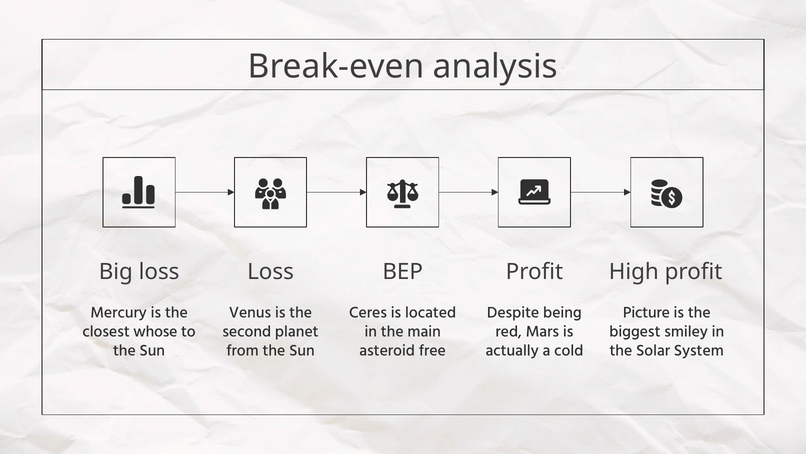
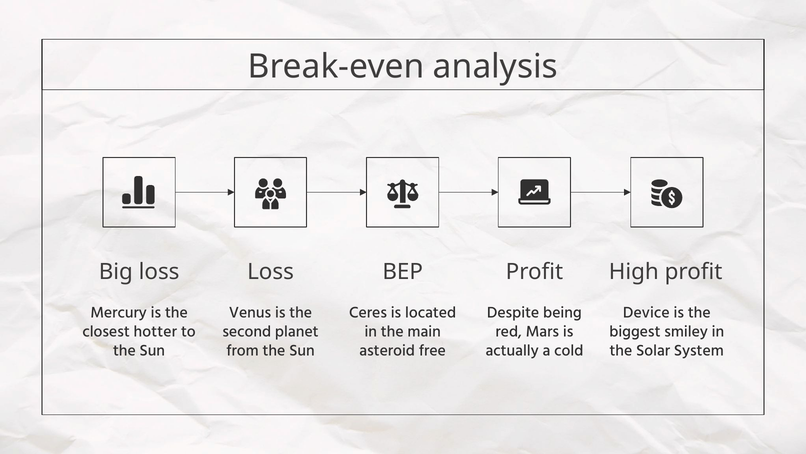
Picture: Picture -> Device (646, 312)
whose: whose -> hotter (155, 331)
